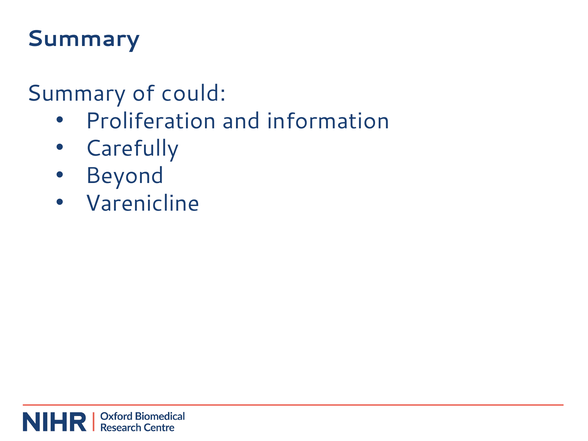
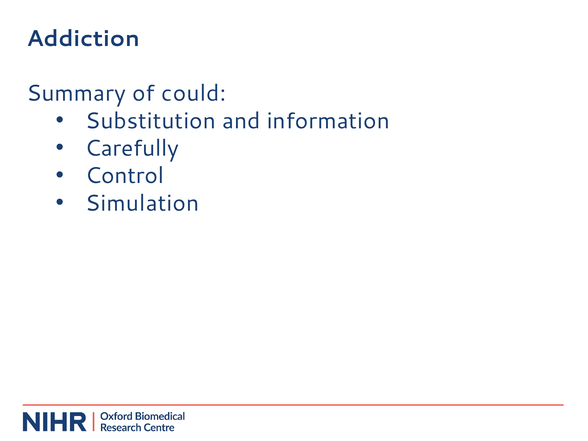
Summary: Summary -> Addiction (83, 38)
Proliferation: Proliferation -> Substitution (151, 121)
Beyond: Beyond -> Control (125, 176)
Varenicline: Varenicline -> Simulation (142, 203)
